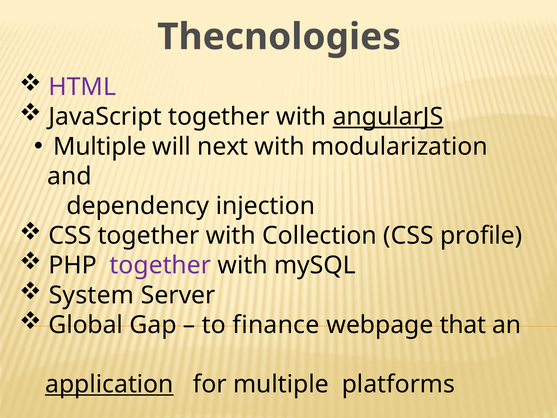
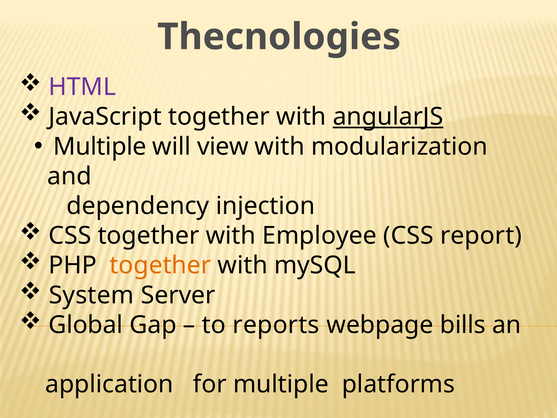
next: next -> view (223, 146)
Collection: Collection -> Employee (320, 236)
profile: profile -> report (481, 236)
together colour: purple -> orange (160, 265)
finance: finance -> reports (276, 325)
that: that -> bills (463, 325)
application underline: present -> none (109, 384)
